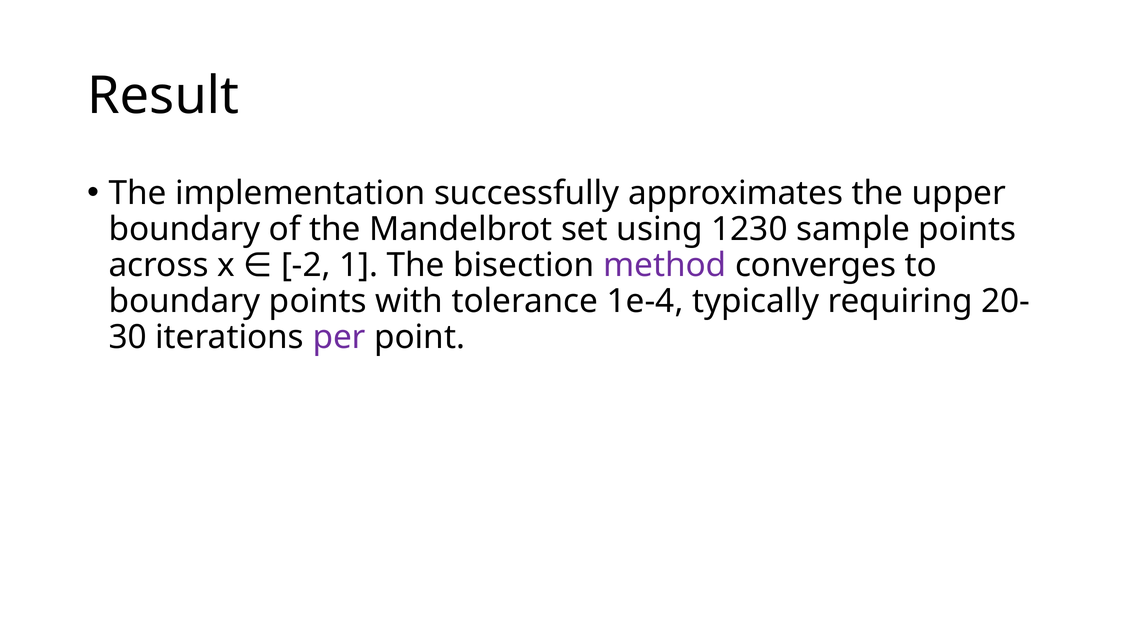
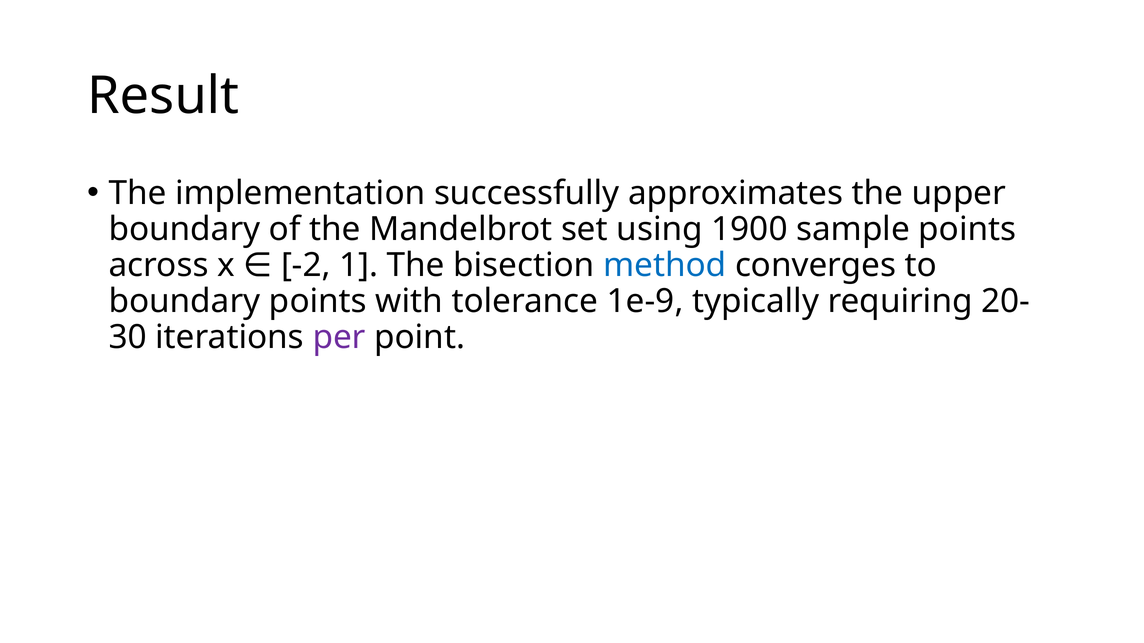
1230: 1230 -> 1900 (750, 229)
method colour: purple -> blue (665, 266)
1e-4: 1e-4 -> 1e-9 (645, 302)
